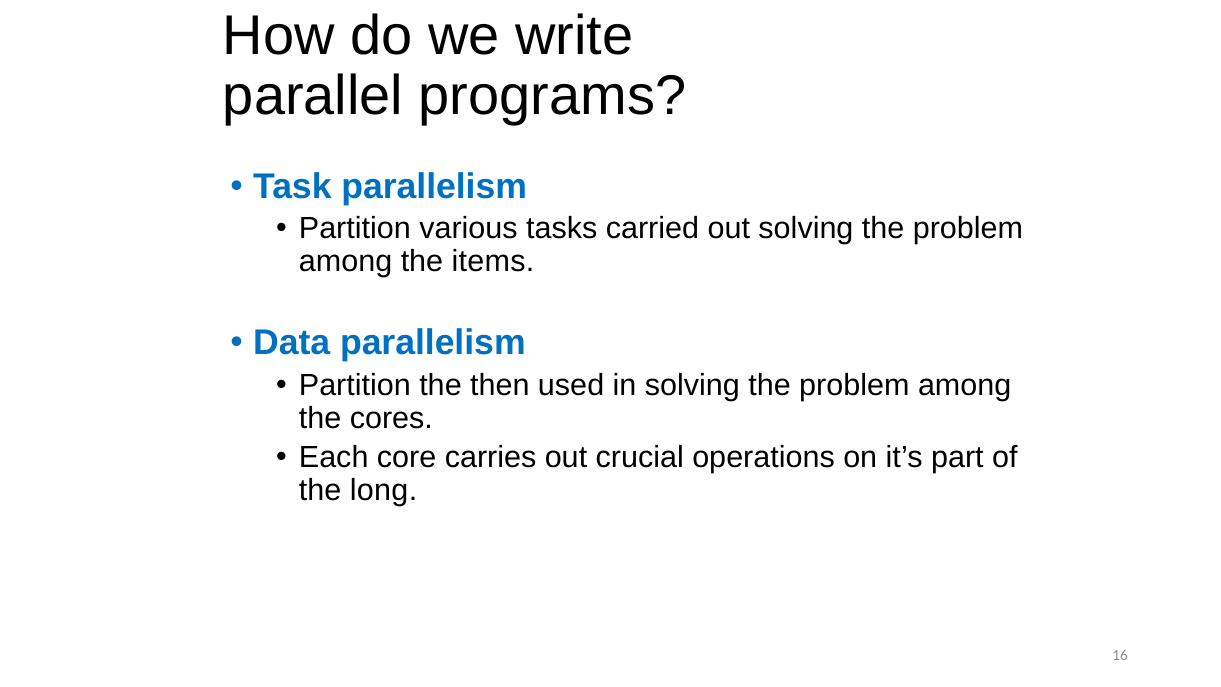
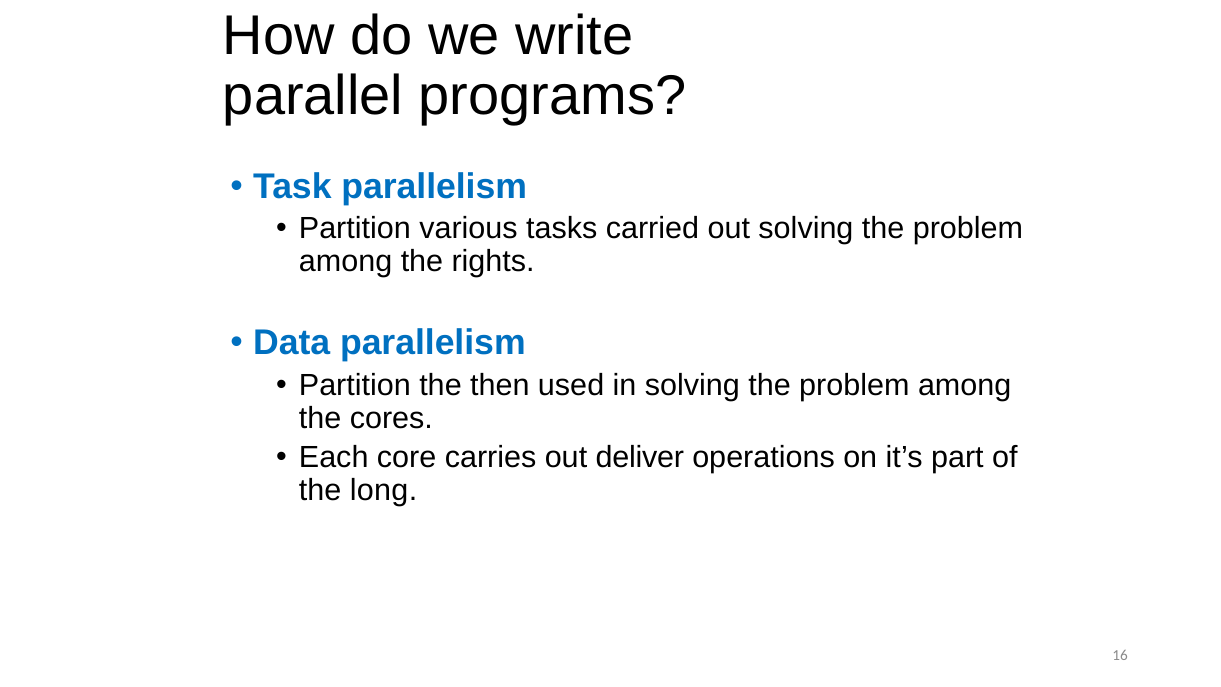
items: items -> rights (493, 262)
crucial: crucial -> deliver (640, 457)
